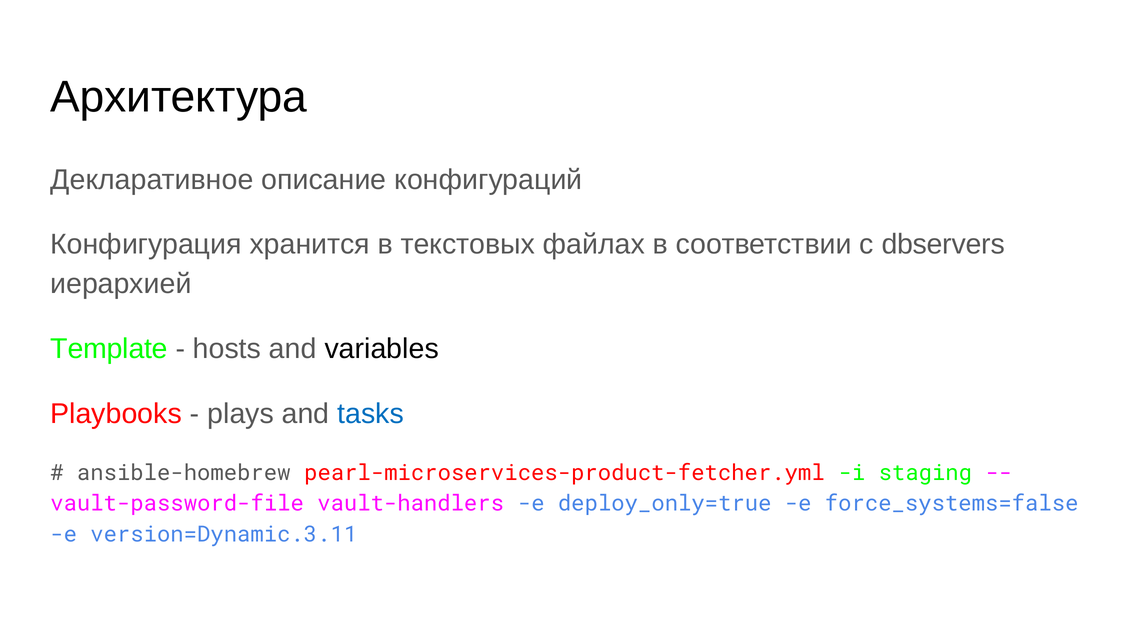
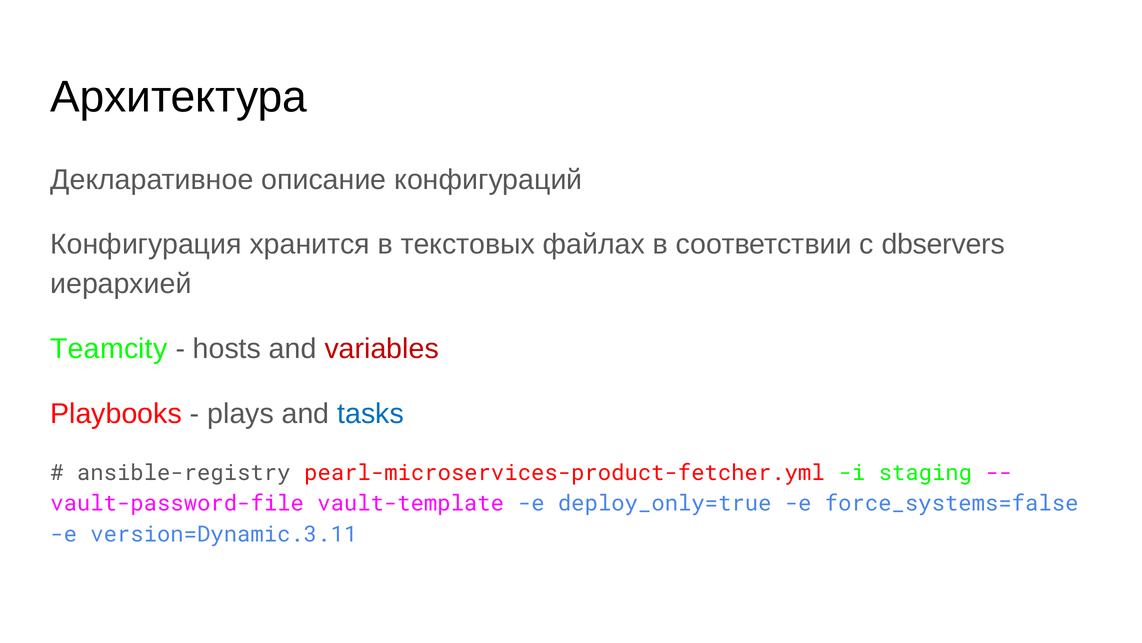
Template: Template -> Teamcity (109, 348)
variables colour: black -> red (382, 348)
ansible-homebrew: ansible-homebrew -> ansible-registry (184, 473)
vault-handlers: vault-handlers -> vault-template (411, 503)
